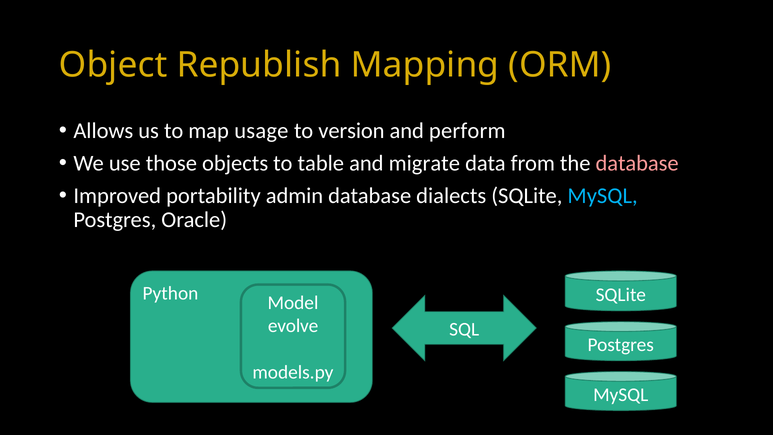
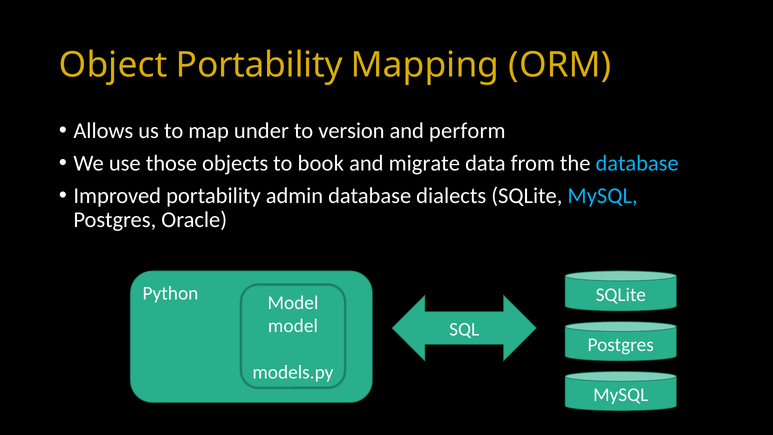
Object Republish: Republish -> Portability (259, 65)
usage: usage -> under (261, 131)
table: table -> book (321, 163)
database colour: pink -> light blue (637, 163)
evolve: evolve -> model (293, 326)
